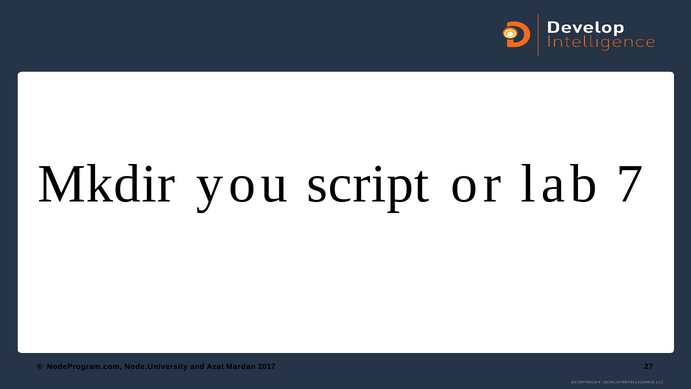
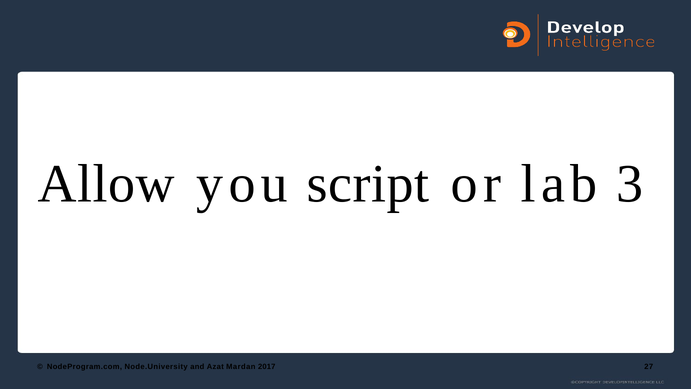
Mkdir: Mkdir -> Allow (106, 184)
7: 7 -> 3 (630, 184)
